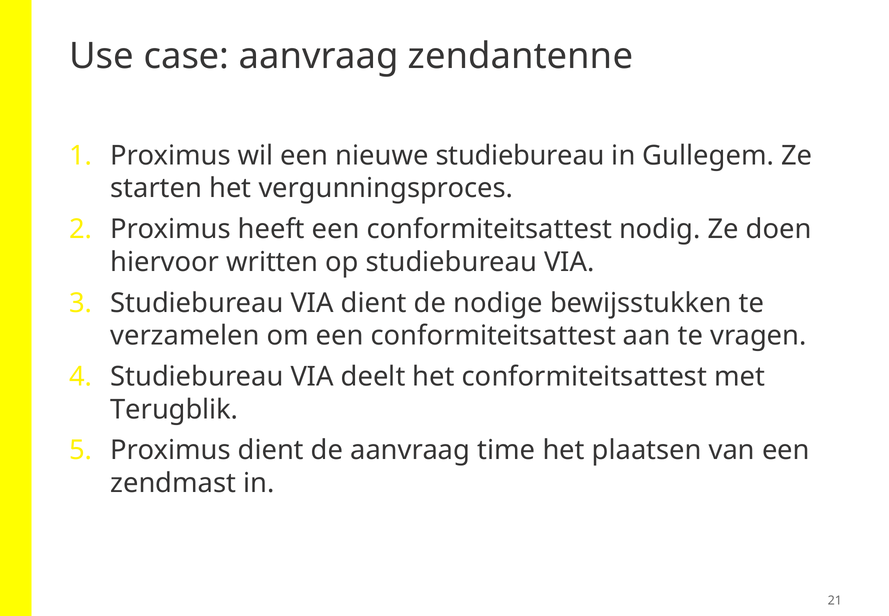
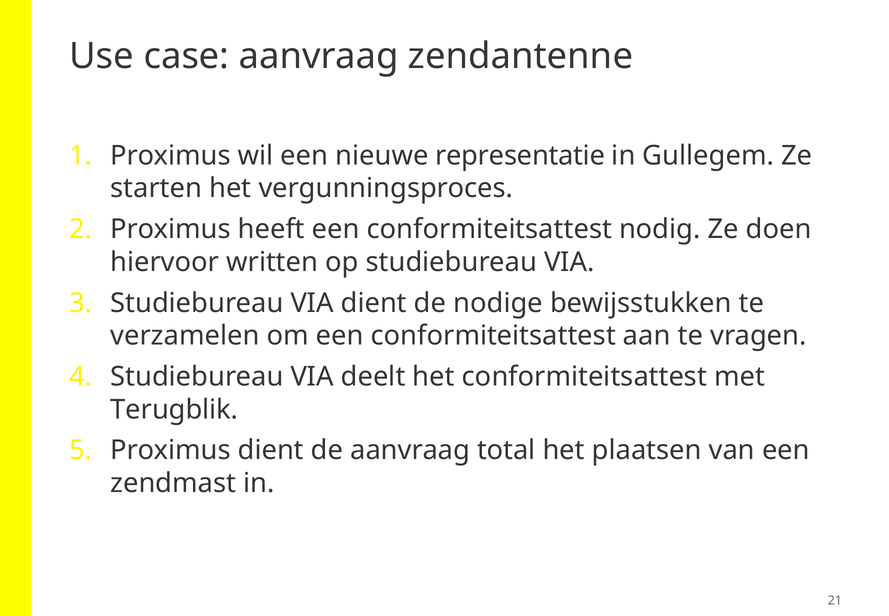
nieuwe studiebureau: studiebureau -> representatie (520, 155)
time: time -> total (506, 450)
